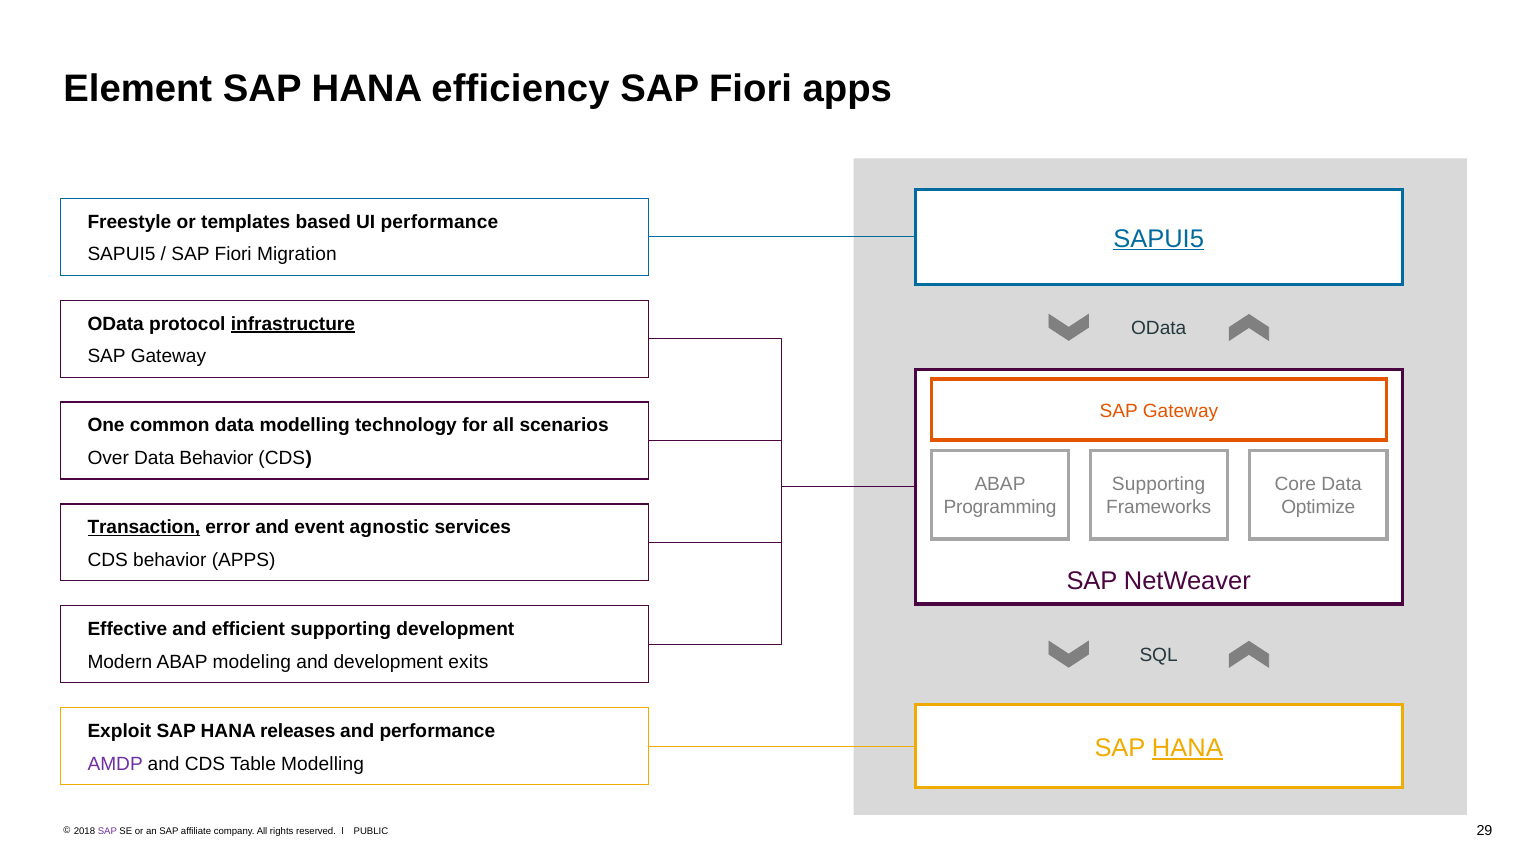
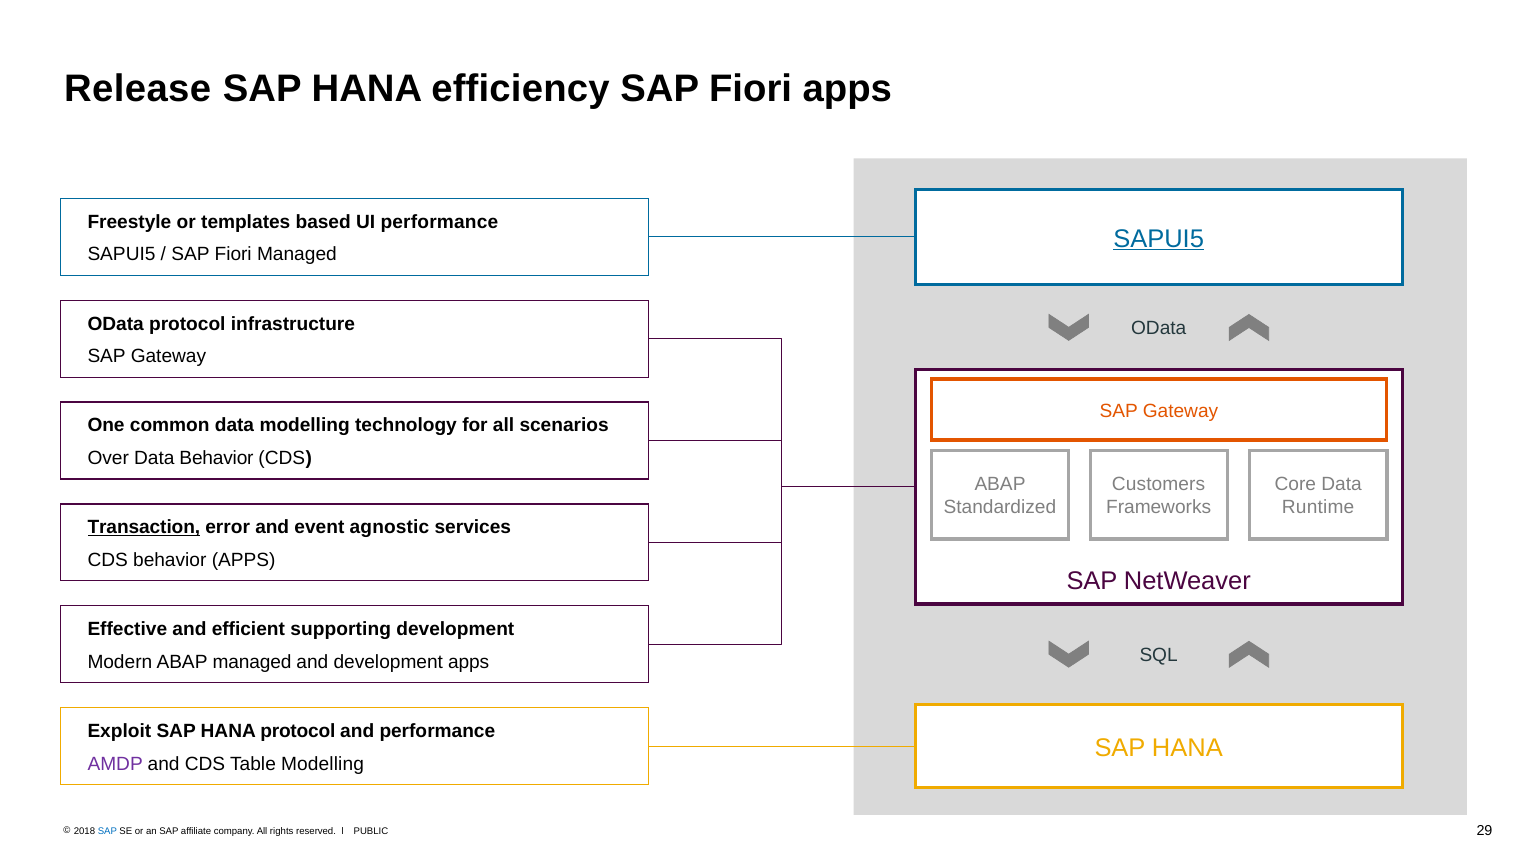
Element: Element -> Release (138, 89)
Fiori Migration: Migration -> Managed (297, 254)
infrastructure underline: present -> none (293, 324)
Supporting: Supporting -> Customers (1159, 484)
Programming: Programming -> Standardized (1000, 507)
Optimize: Optimize -> Runtime (1318, 507)
ABAP modeling: modeling -> managed (252, 662)
development exits: exits -> apps (469, 662)
HANA releases: releases -> protocol (298, 731)
HANA underline: present -> none (1187, 748)
SAP colour: purple -> blue (107, 830)
